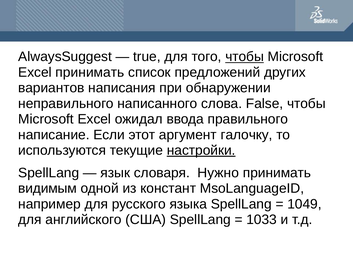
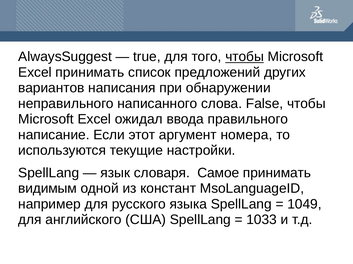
галочку: галочку -> номера (246, 135)
настройки underline: present -> none (201, 151)
Нужно: Нужно -> Самое (218, 173)
